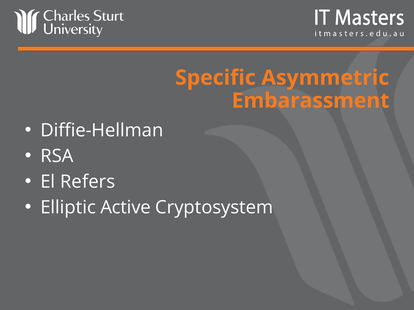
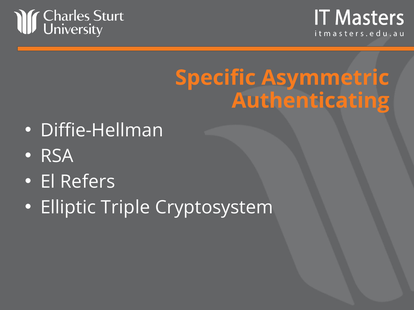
Embarassment: Embarassment -> Authenticating (310, 101)
Active: Active -> Triple (125, 208)
